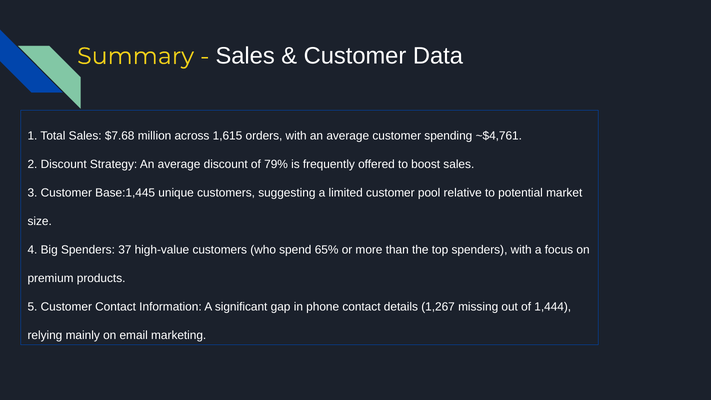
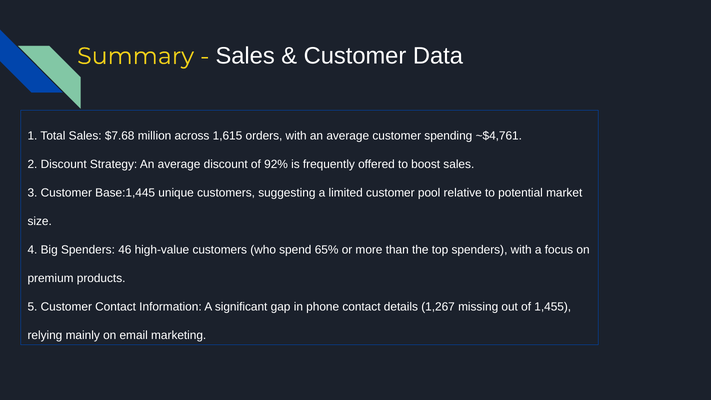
79%: 79% -> 92% (276, 164)
37: 37 -> 46 (125, 250)
1,444: 1,444 -> 1,455 (553, 307)
